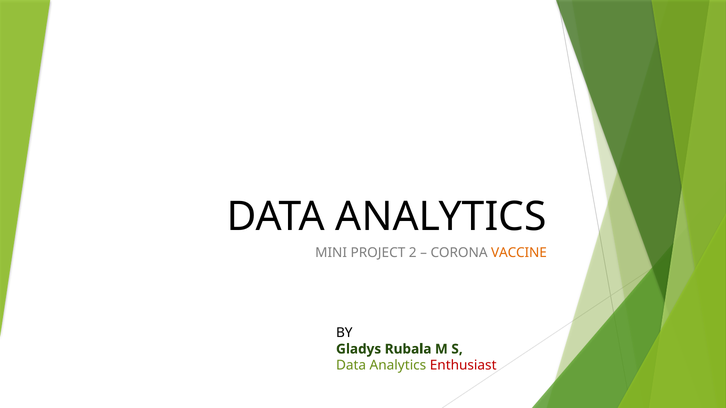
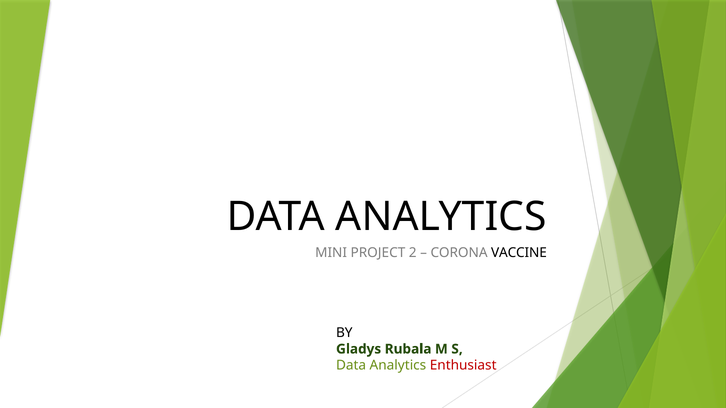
VACCINE colour: orange -> black (519, 253)
